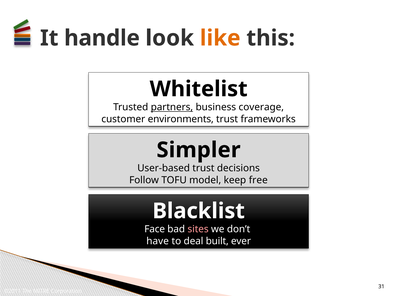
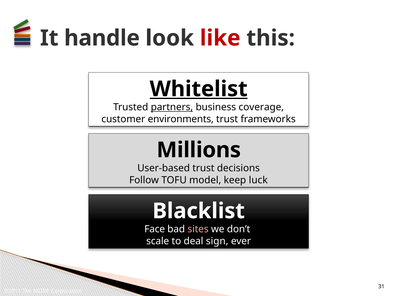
like colour: orange -> red (220, 38)
Whitelist underline: none -> present (199, 89)
Simpler: Simpler -> Millions (199, 150)
free: free -> luck (258, 180)
have: have -> scale (158, 241)
built: built -> sign (217, 241)
